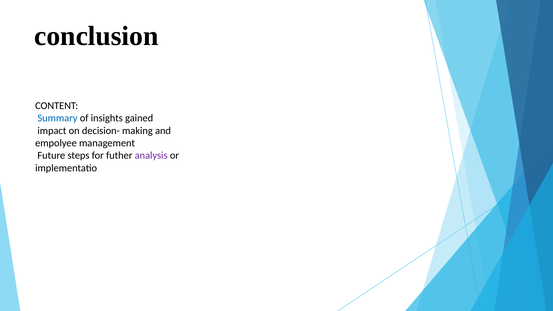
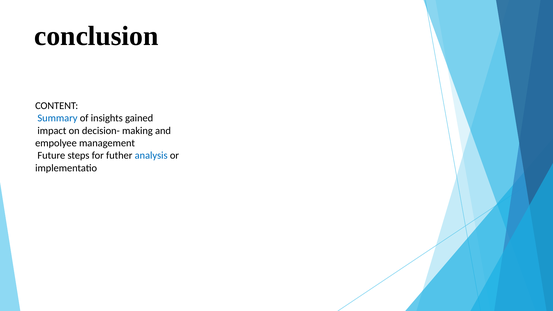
analysis colour: purple -> blue (151, 156)
